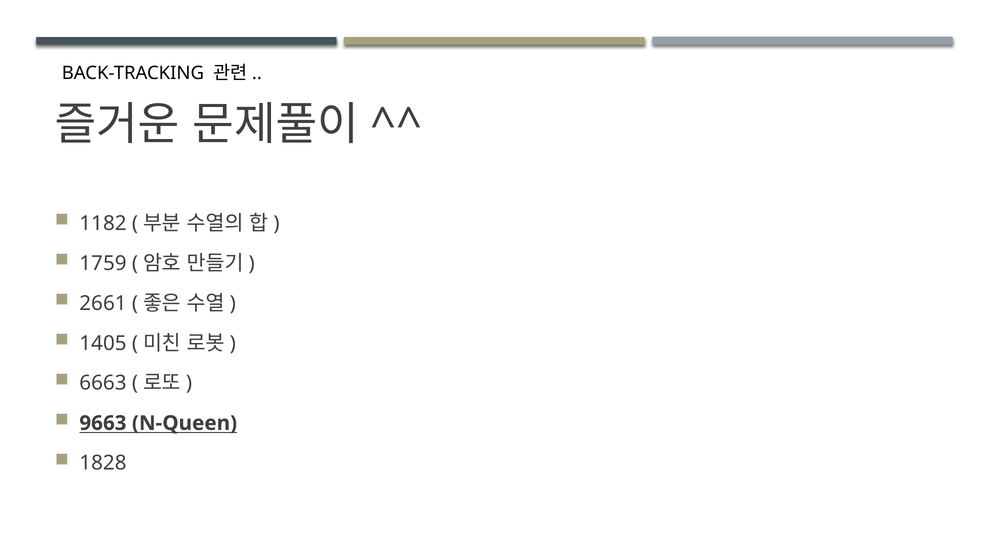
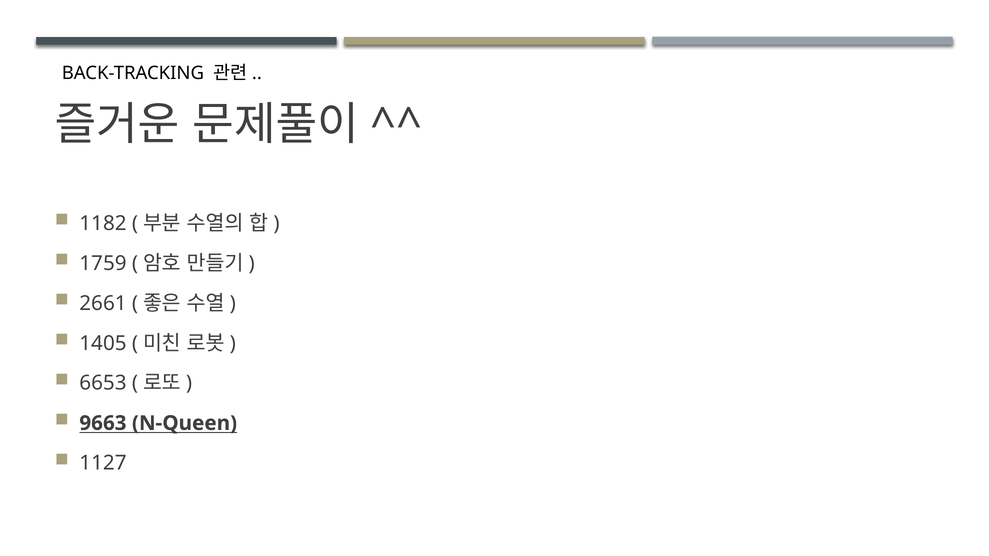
6663: 6663 -> 6653 (103, 383)
1828: 1828 -> 1127 (103, 463)
